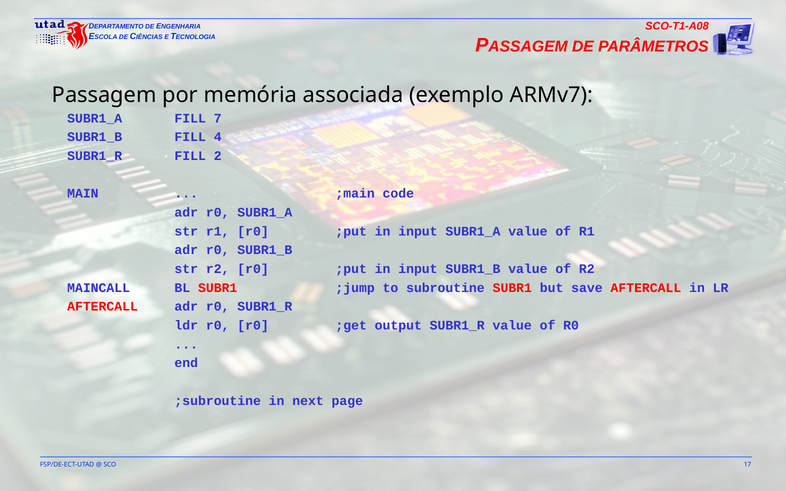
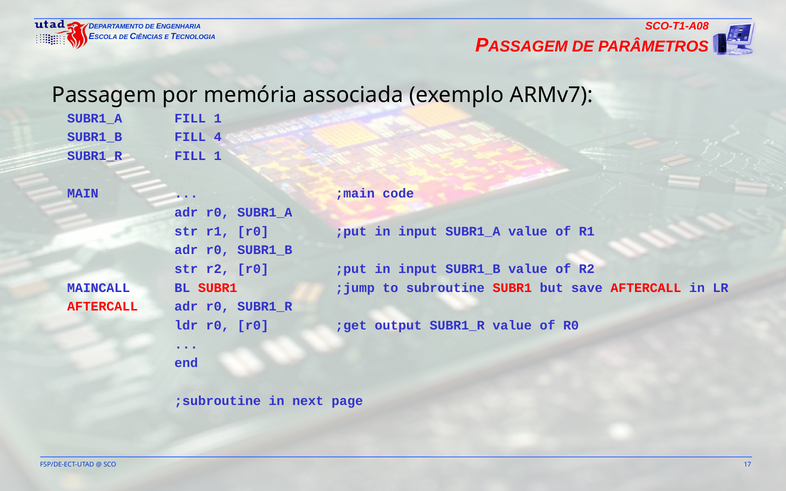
SUBR1_A FILL 7: 7 -> 1 (218, 118)
SUBR1_R FILL 2: 2 -> 1 (218, 156)
